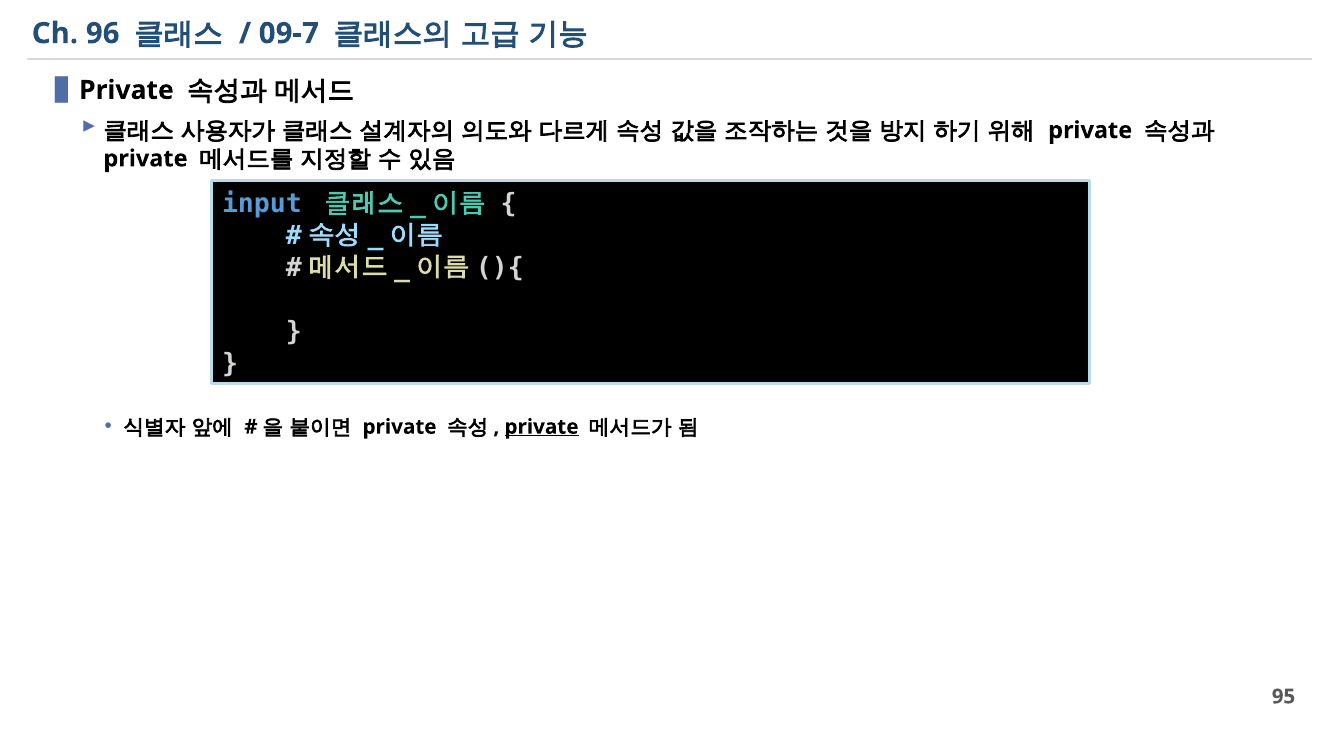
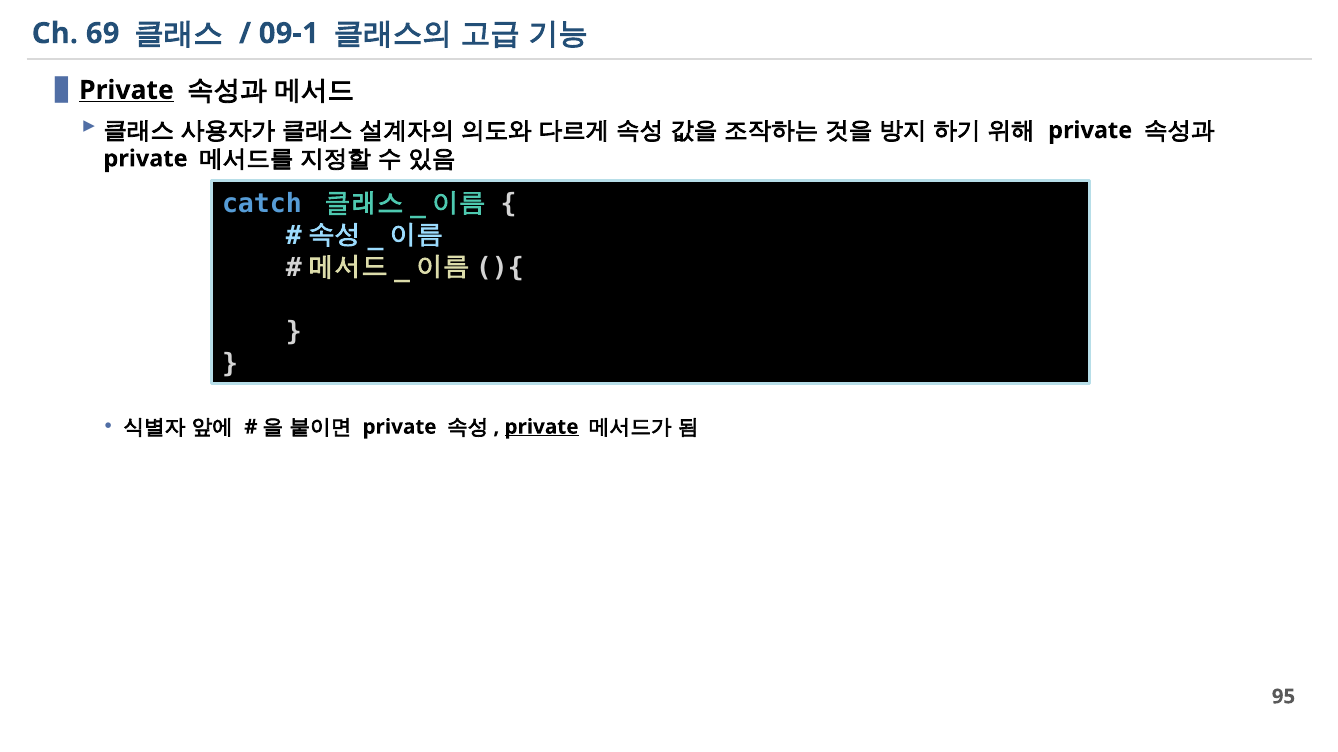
96: 96 -> 69 (103, 33)
09-7: 09-7 -> 09-1 (289, 33)
Private underline: none -> present (126, 90)
input: input -> catch (262, 204)
